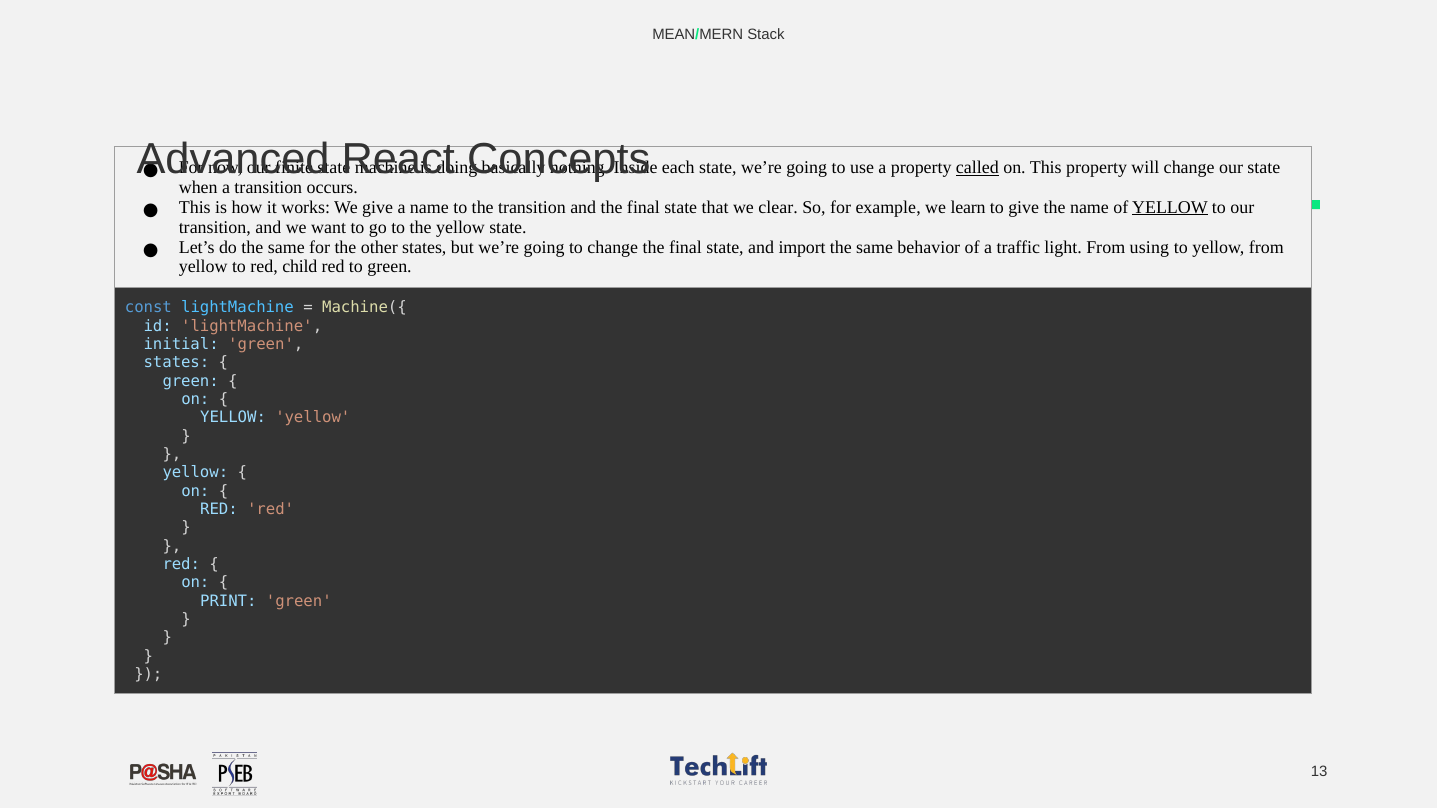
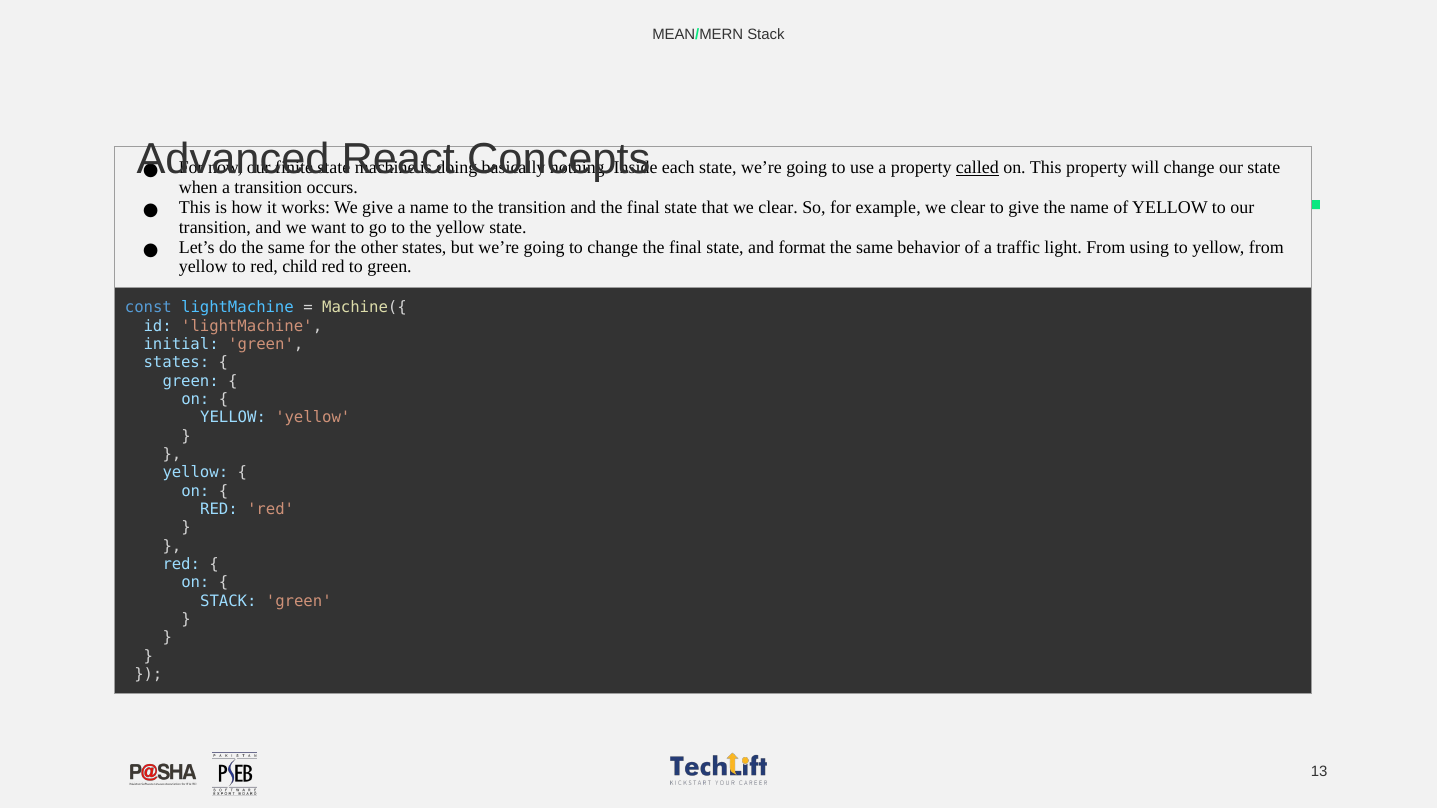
example we learn: learn -> clear (968, 207)
YELLOW underline: present -> none (1170, 207)
import: import -> format (802, 247)
PRINT: PRINT -> STACK (228, 601)
